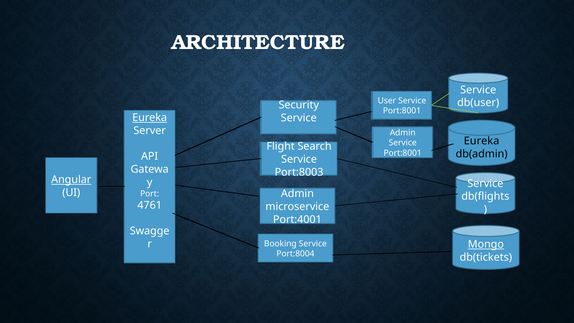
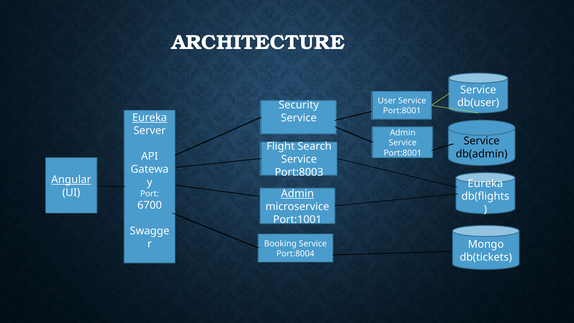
Eureka: Eureka -> Service (482, 141)
Service: Service -> Eureka (485, 183)
Admin underline: none -> present (297, 194)
4761: 4761 -> 6700 (150, 205)
Port:4001: Port:4001 -> Port:1001 (297, 219)
Mongo underline: present -> none (486, 244)
